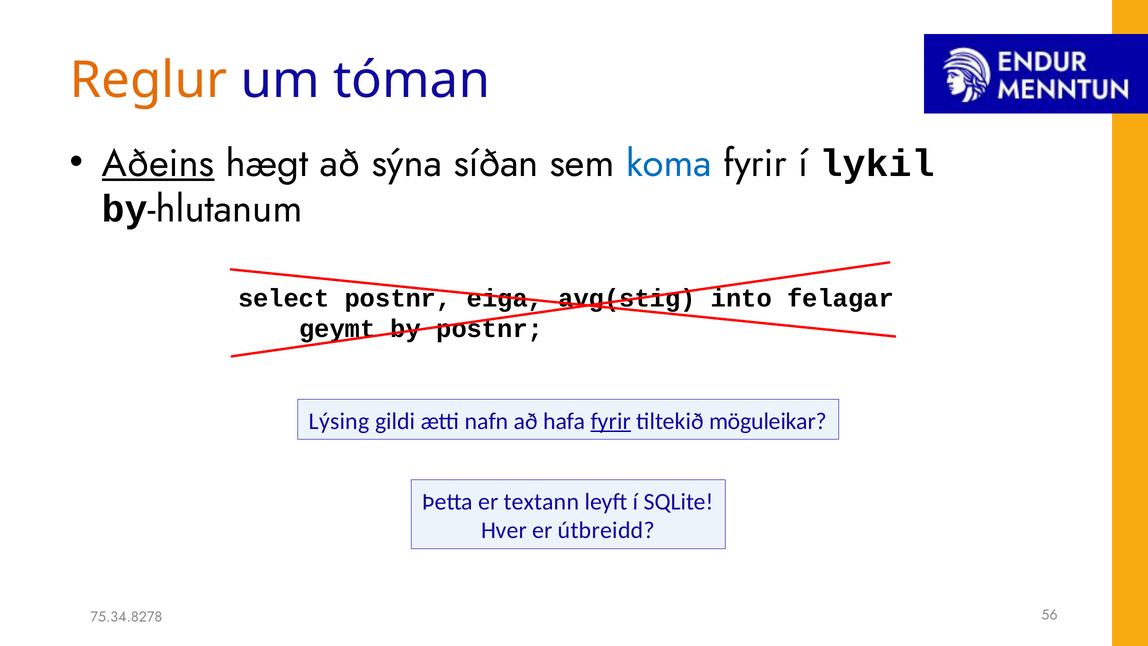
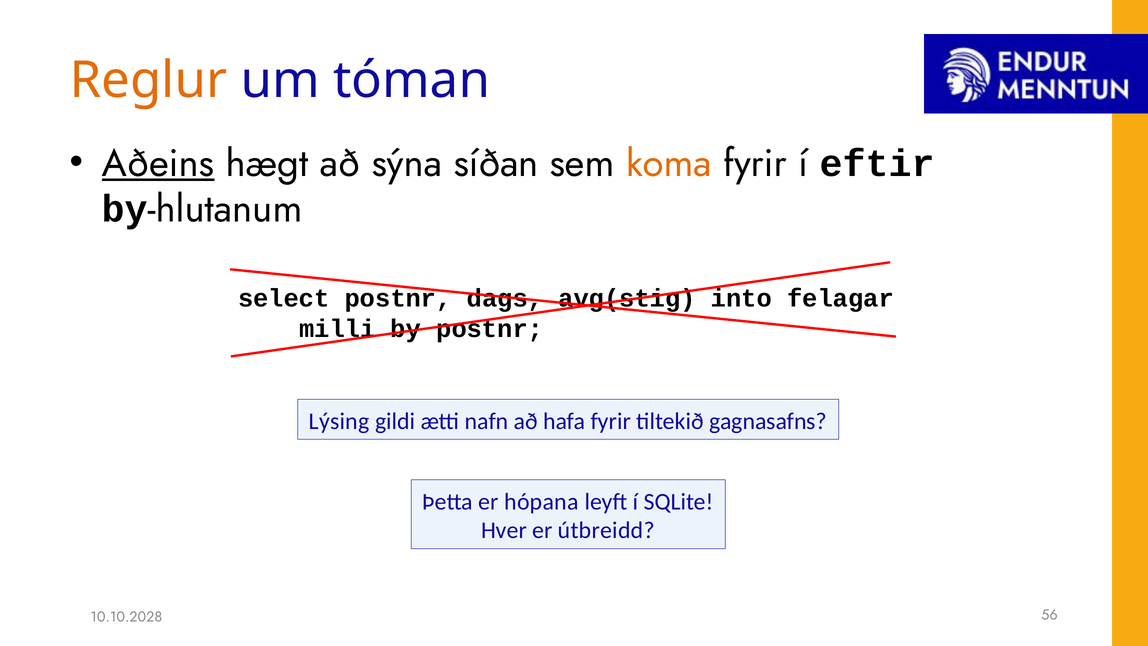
koma colour: blue -> orange (669, 163)
lykil: lykil -> eftir (877, 163)
eiga: eiga -> dags (505, 298)
geymt: geymt -> milli (337, 329)
fyrir underline: present -> none (611, 421)
möguleikar: möguleikar -> gagnasafns (768, 421)
textann: textann -> hópana (541, 501)
75.34.8278: 75.34.8278 -> 10.10.2028 (126, 617)
